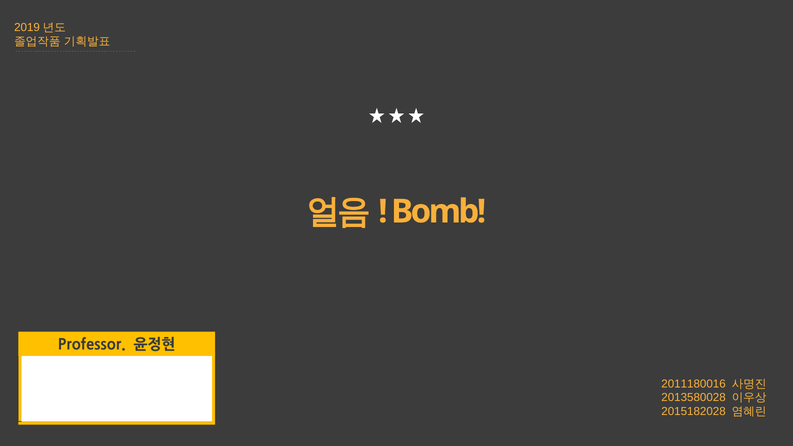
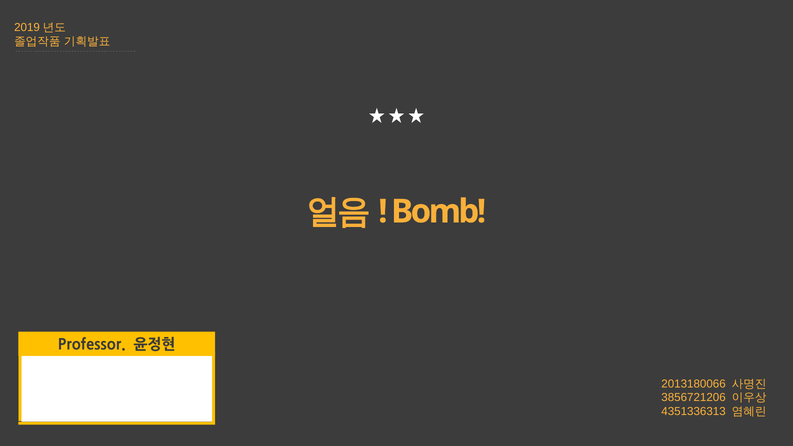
2011180016: 2011180016 -> 2013180066 (694, 384)
2013580028: 2013580028 -> 3856721206 (694, 398)
2015182028: 2015182028 -> 4351336313 (694, 412)
